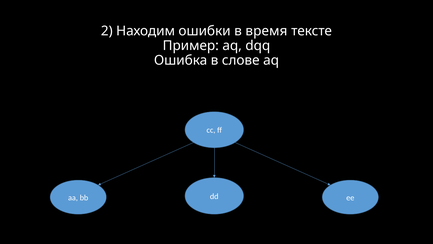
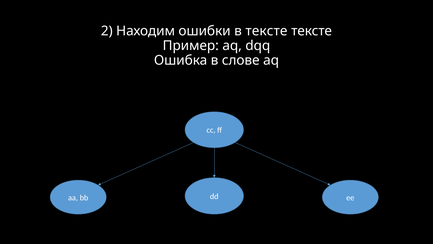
в время: время -> тексте (266, 31)
